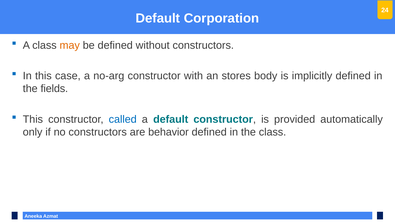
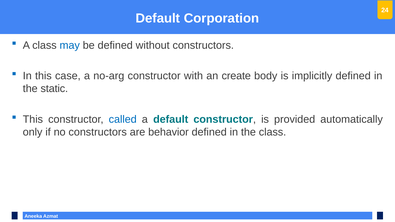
may colour: orange -> blue (70, 45)
stores: stores -> create (236, 76)
fields: fields -> static (54, 89)
